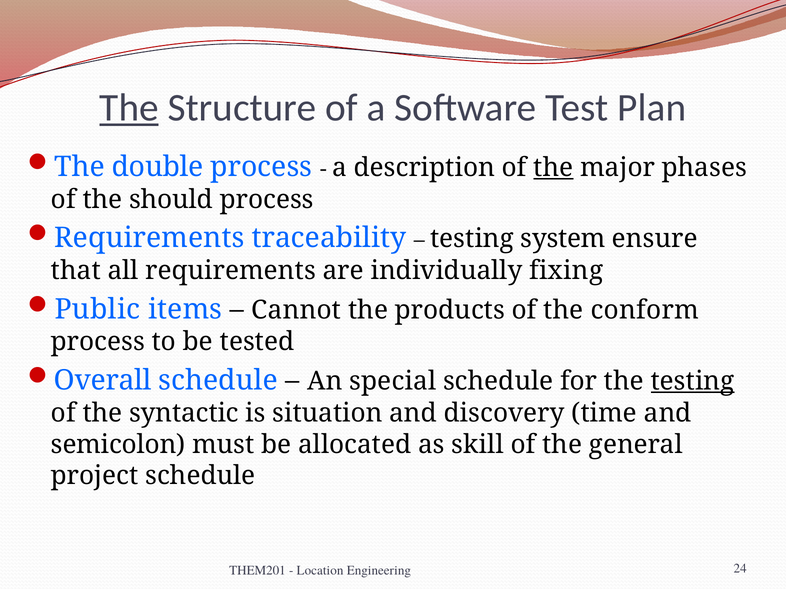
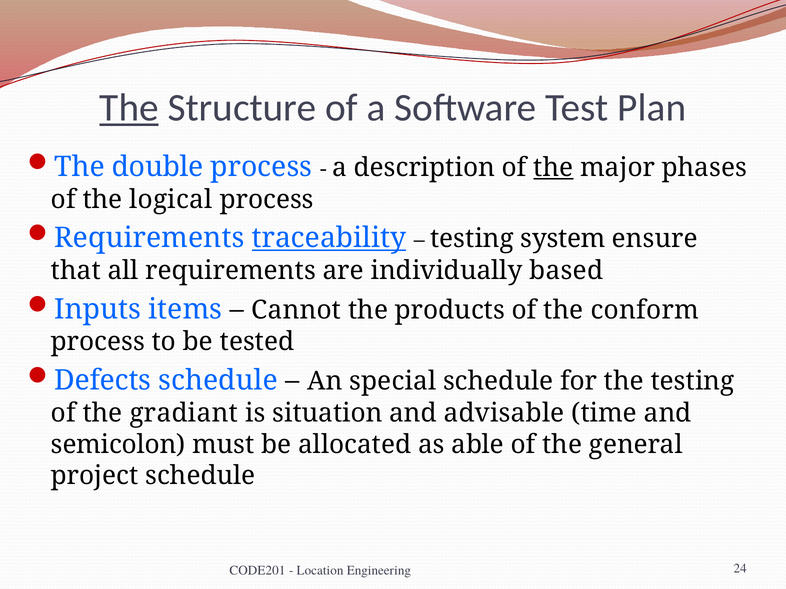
should: should -> logical (171, 200)
traceability underline: none -> present (329, 238)
fixing: fixing -> based (566, 271)
Public: Public -> Inputs (98, 310)
Overall: Overall -> Defects (103, 381)
testing underline: present -> none (693, 381)
syntactic: syntactic -> gradiant (184, 413)
discovery: discovery -> advisable (504, 413)
skill: skill -> able (478, 445)
THEM201: THEM201 -> CODE201 (257, 571)
